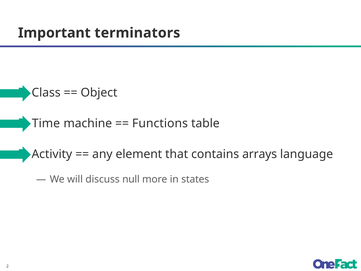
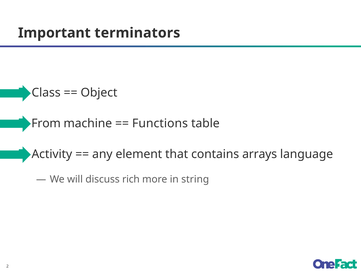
Time: Time -> From (46, 123)
null: null -> rich (131, 179)
states: states -> string (195, 179)
